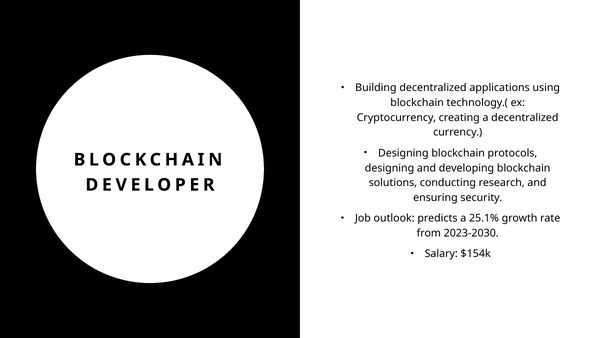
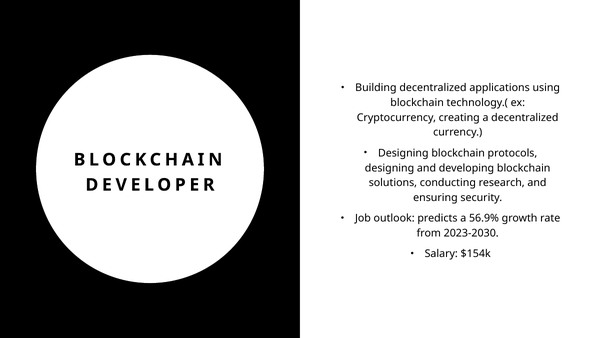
25.1%: 25.1% -> 56.9% (484, 218)
